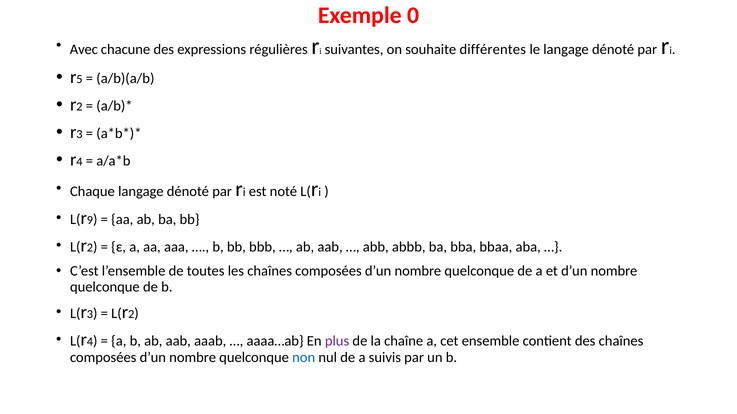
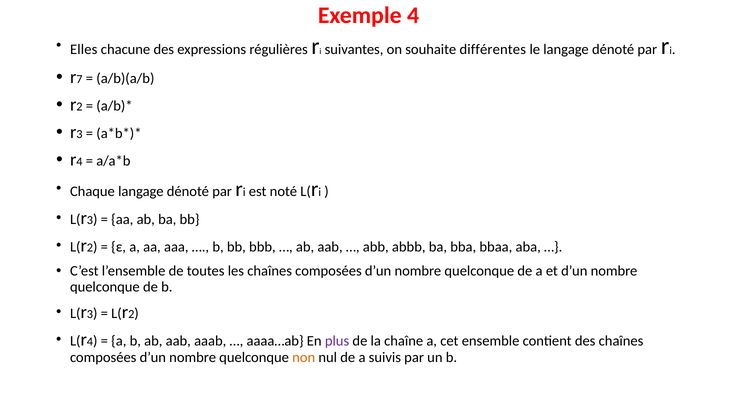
Exemple 0: 0 -> 4 (413, 15)
Avec: Avec -> Elles (84, 50)
5: 5 -> 7 (79, 79)
9: 9 -> 3 (90, 220)
non colour: blue -> orange (304, 358)
